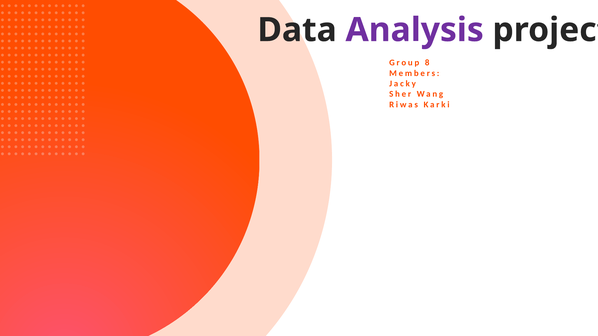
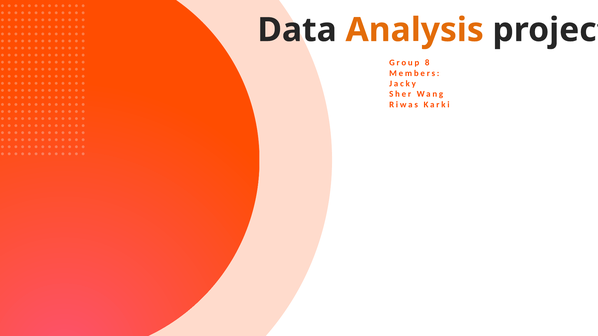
Analysis colour: purple -> orange (415, 30)
